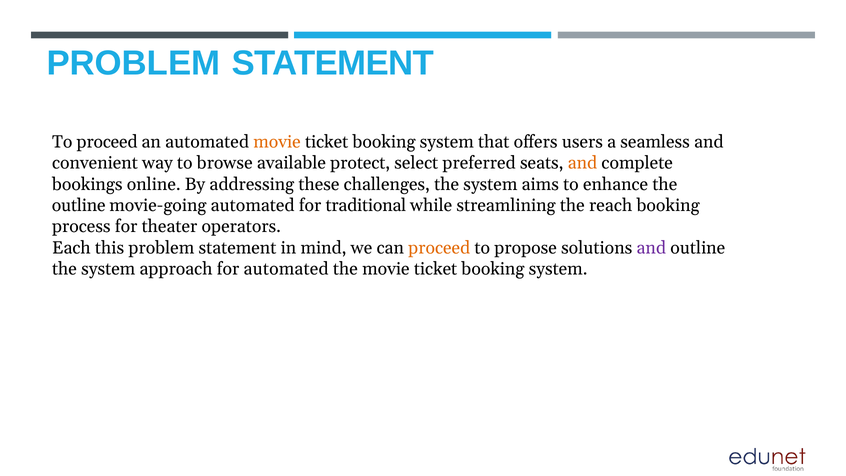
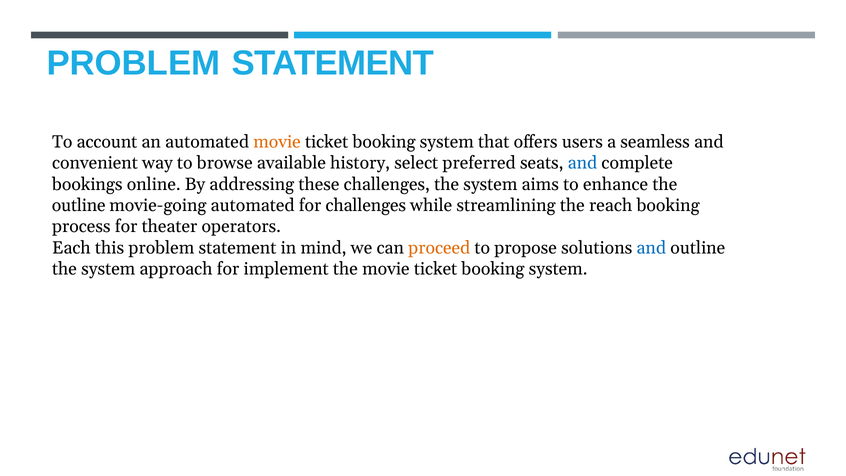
To proceed: proceed -> account (107, 142)
protect: protect -> history (360, 163)
and colour: orange -> blue (583, 163)
for traditional: traditional -> challenges (366, 205)
and colour: purple -> blue (651, 248)
for automated: automated -> implement (286, 269)
